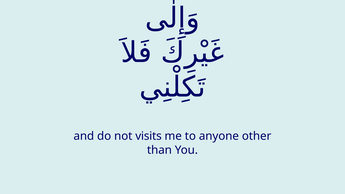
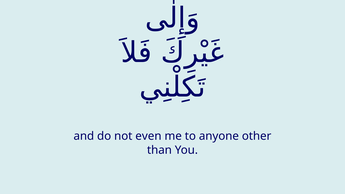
visits: visits -> even (148, 136)
